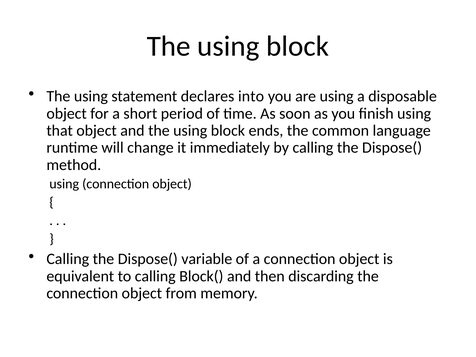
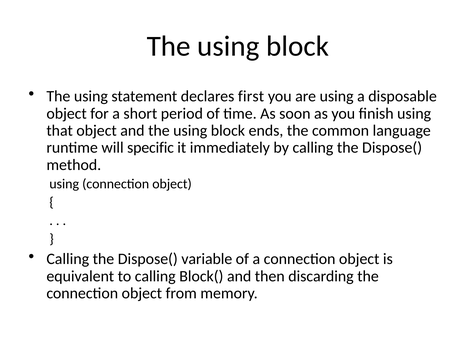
into: into -> first (251, 96)
change: change -> specific (151, 148)
